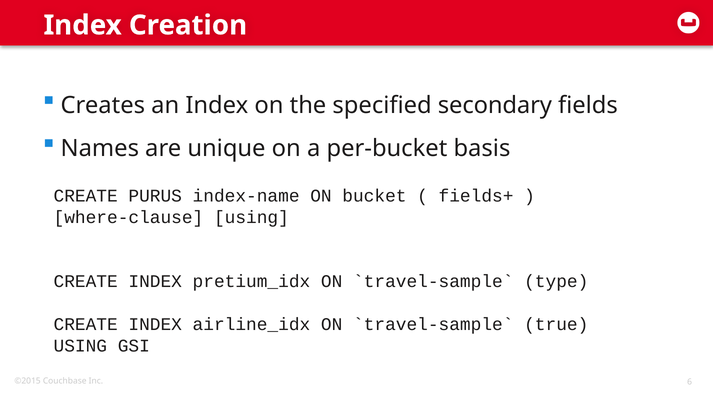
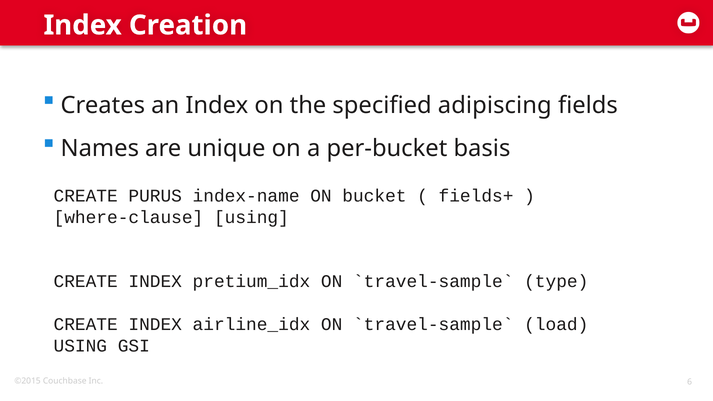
secondary: secondary -> adipiscing (495, 105)
true: true -> load (556, 324)
